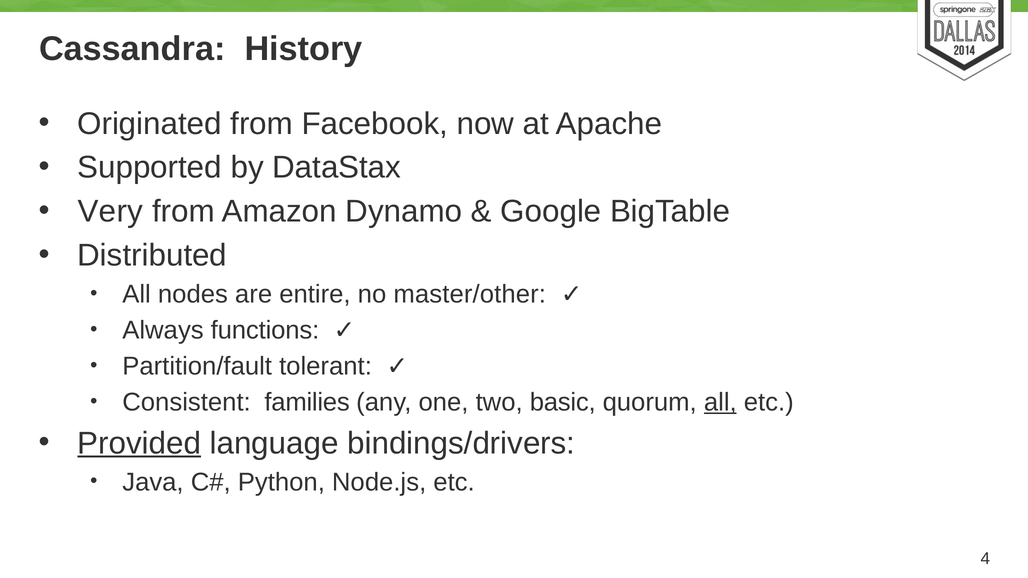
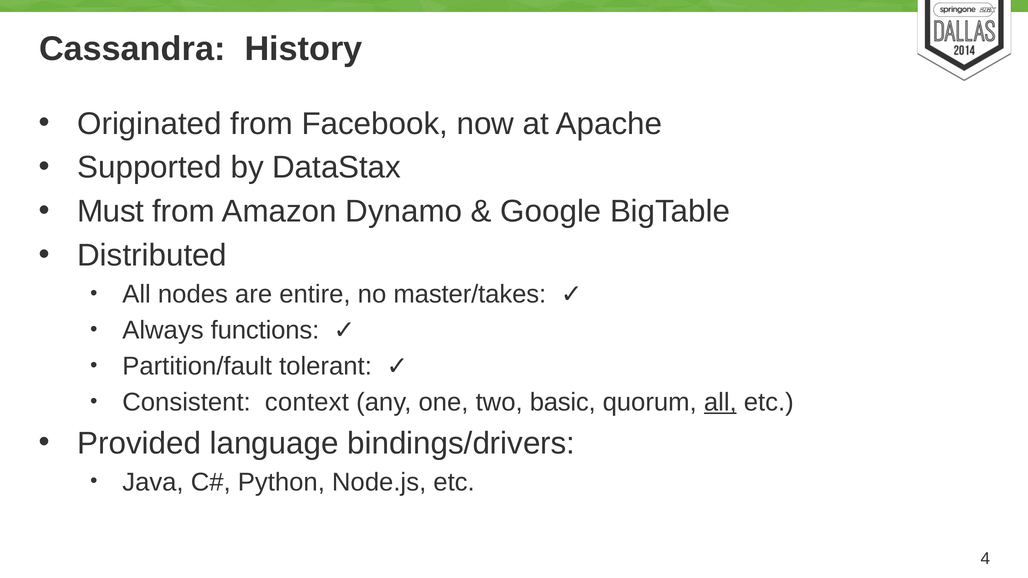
Very: Very -> Must (111, 212)
master/other: master/other -> master/takes (470, 295)
families: families -> context (307, 402)
Provided underline: present -> none (139, 443)
